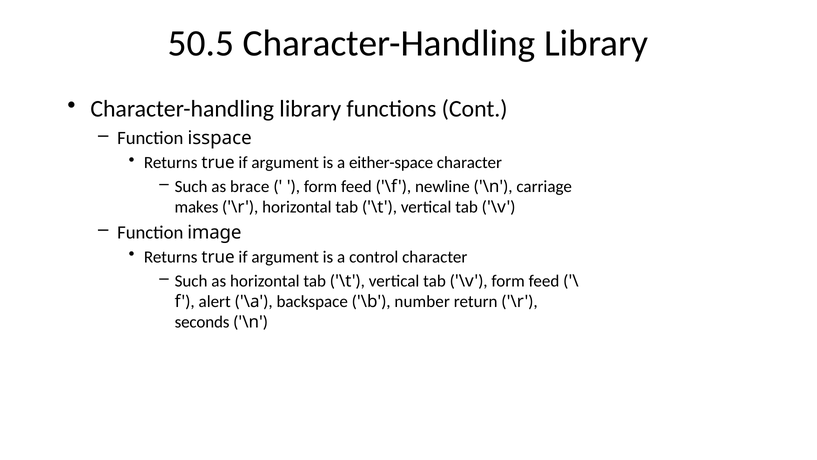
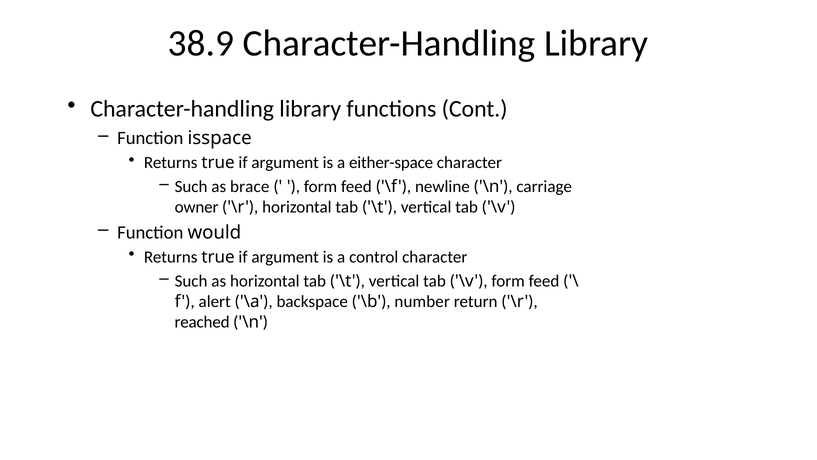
50.5: 50.5 -> 38.9 (201, 43)
makes: makes -> owner (197, 207)
image: image -> would (214, 232)
seconds: seconds -> reached (202, 322)
